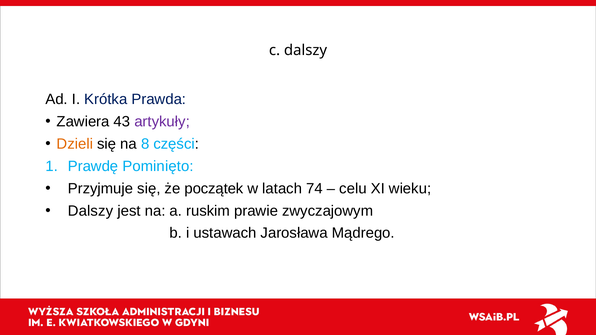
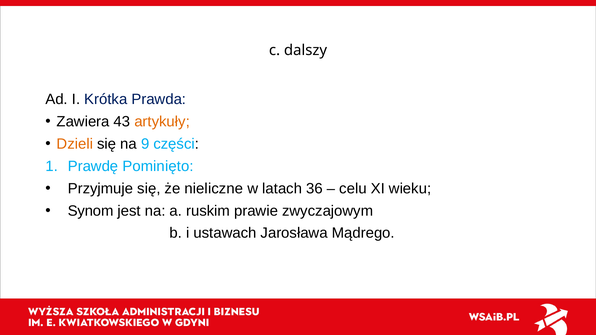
artykuły colour: purple -> orange (162, 122)
8: 8 -> 9 (145, 144)
początek: początek -> nieliczne (214, 189)
74: 74 -> 36 (314, 189)
Dalszy: Dalszy -> Synom (91, 211)
